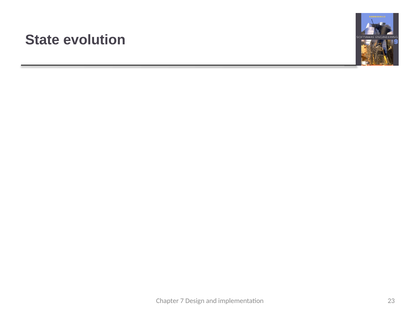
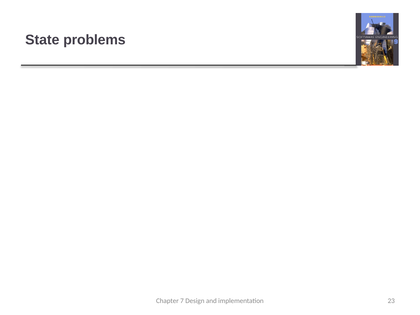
evolution: evolution -> problems (94, 40)
